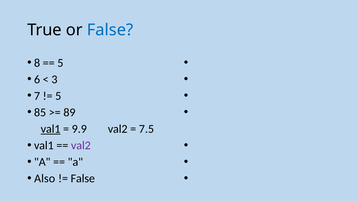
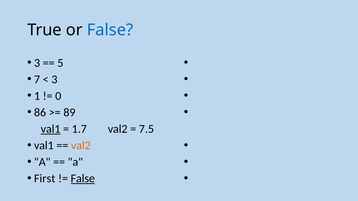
8: 8 -> 3 (37, 63)
6: 6 -> 7 (37, 80)
7: 7 -> 1 (37, 96)
5: 5 -> 0 (58, 96)
85: 85 -> 86 (40, 113)
9.9: 9.9 -> 1.7 (79, 129)
val2 colour: purple -> orange (81, 146)
Also: Also -> First (45, 179)
False underline: none -> present (83, 179)
